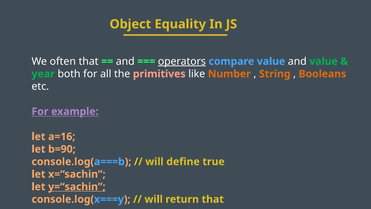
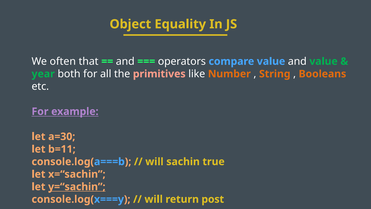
operators underline: present -> none (182, 61)
a=16: a=16 -> a=30 (62, 136)
b=90: b=90 -> b=11 (62, 149)
define: define -> sachin (183, 161)
return that: that -> post (213, 199)
